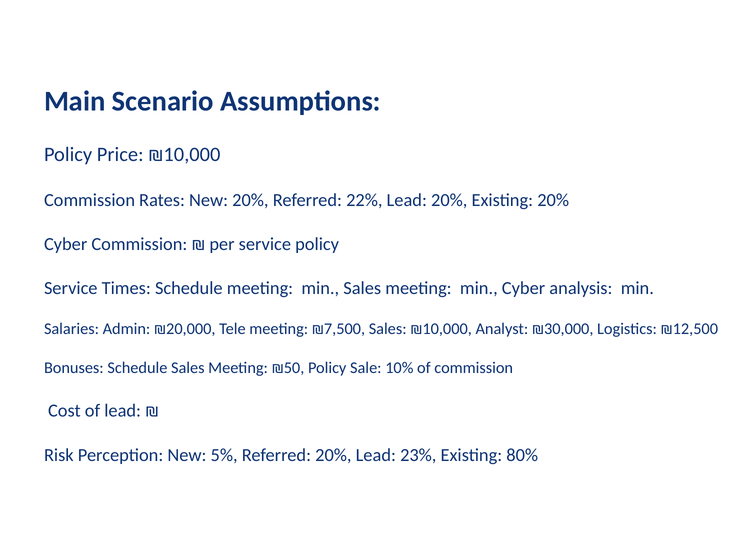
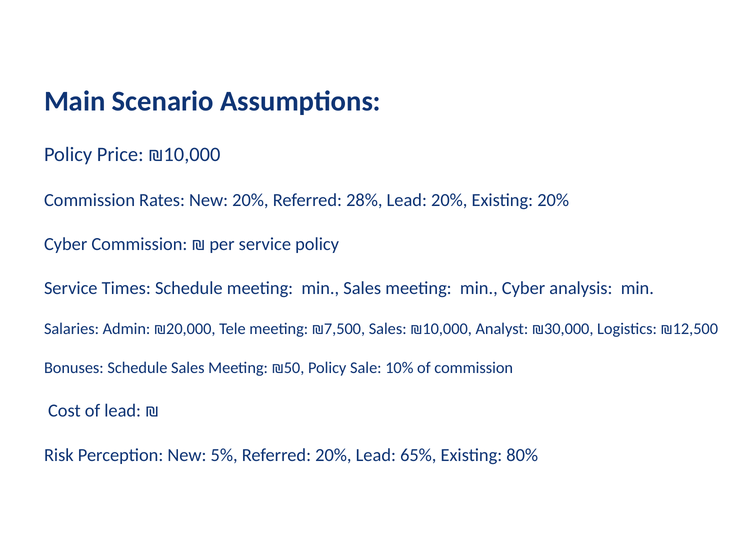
22%: 22% -> 28% (364, 200)
23%: 23% -> 65% (418, 455)
